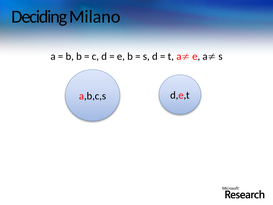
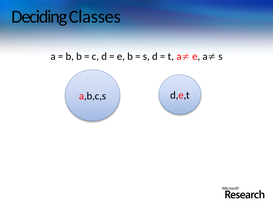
Milano: Milano -> Classes (95, 17)
